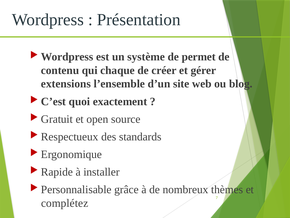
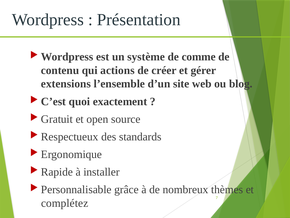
permet: permet -> comme (199, 57)
chaque: chaque -> actions (118, 70)
